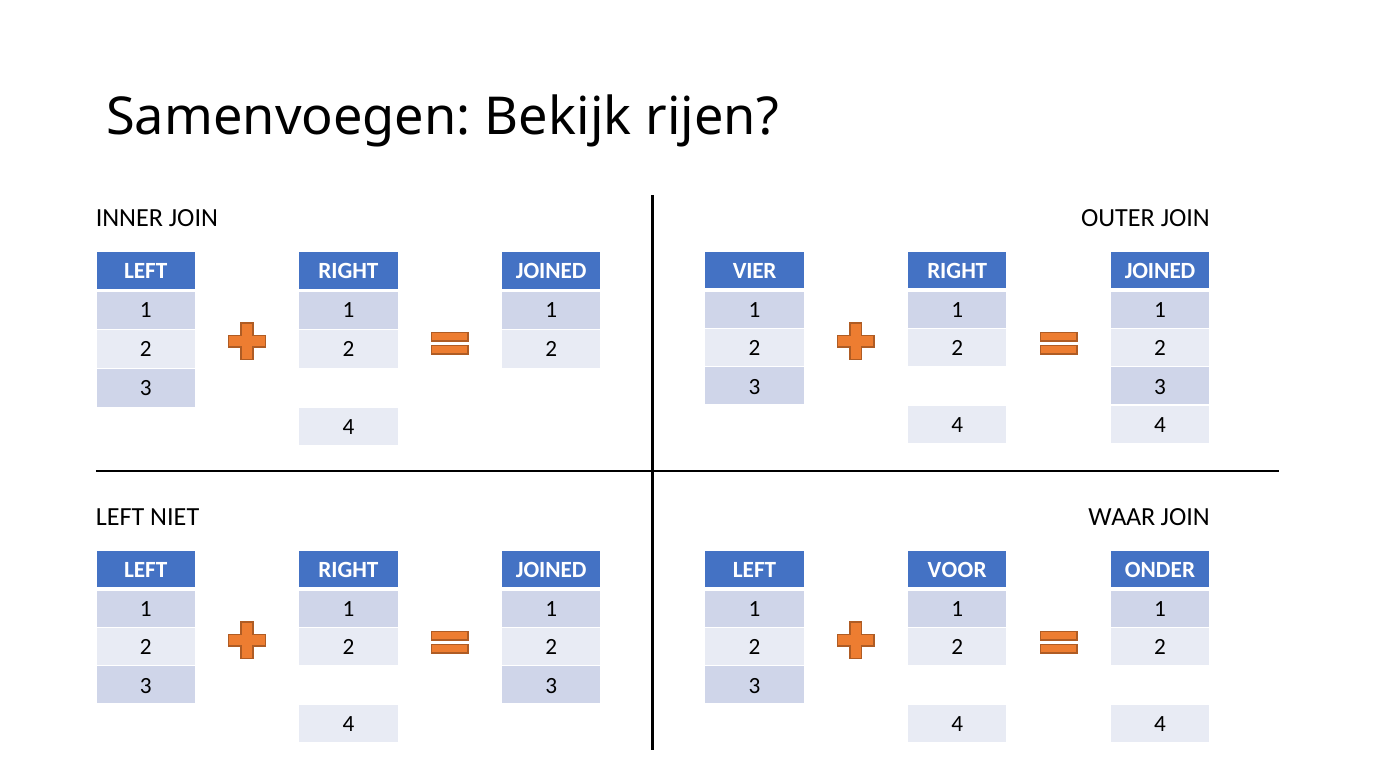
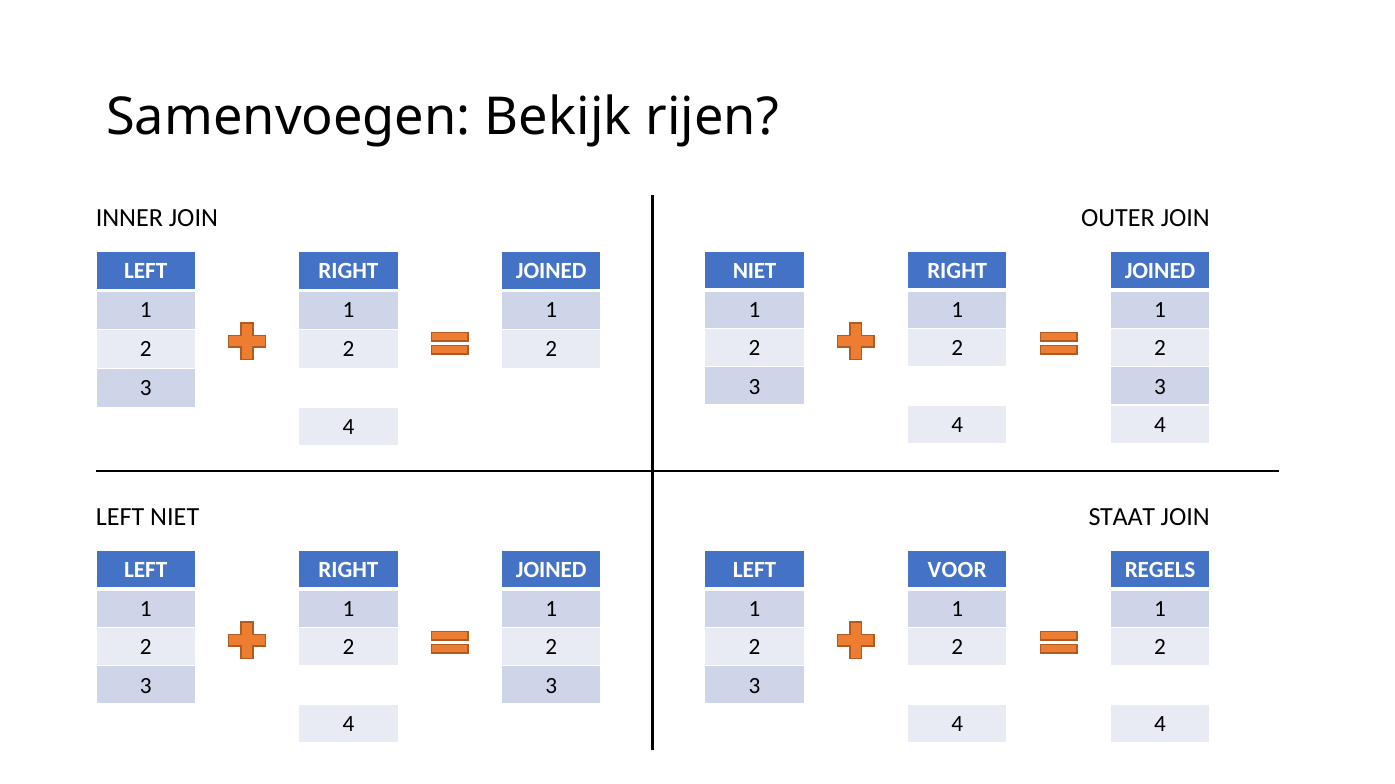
VIER: VIER -> NIET (755, 272)
WAAR: WAAR -> STAAT (1122, 517)
ONDER: ONDER -> REGELS (1160, 571)
